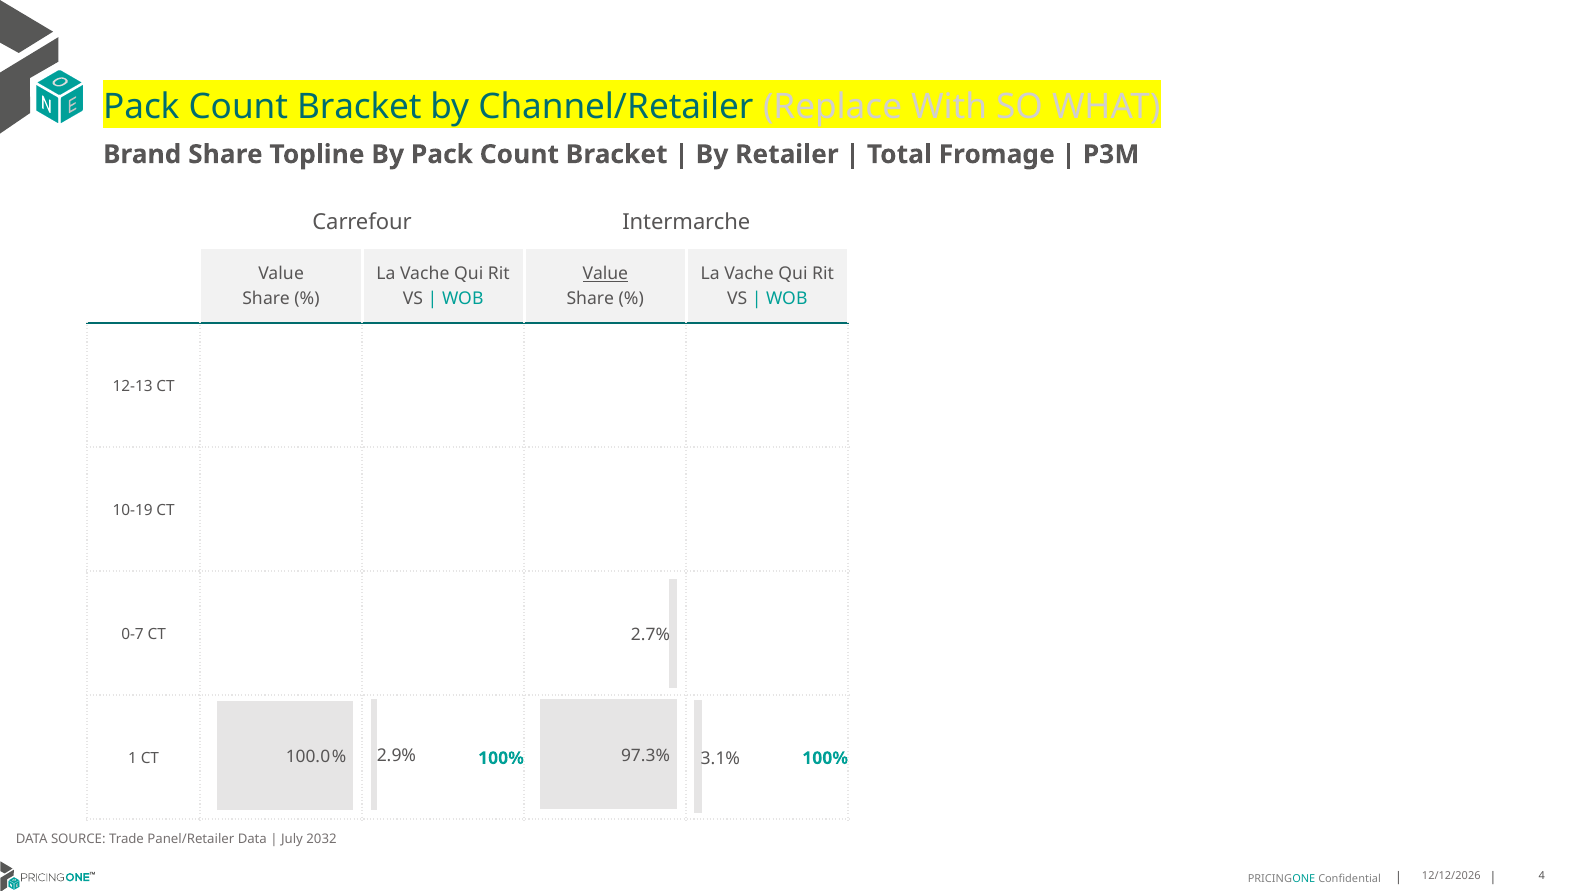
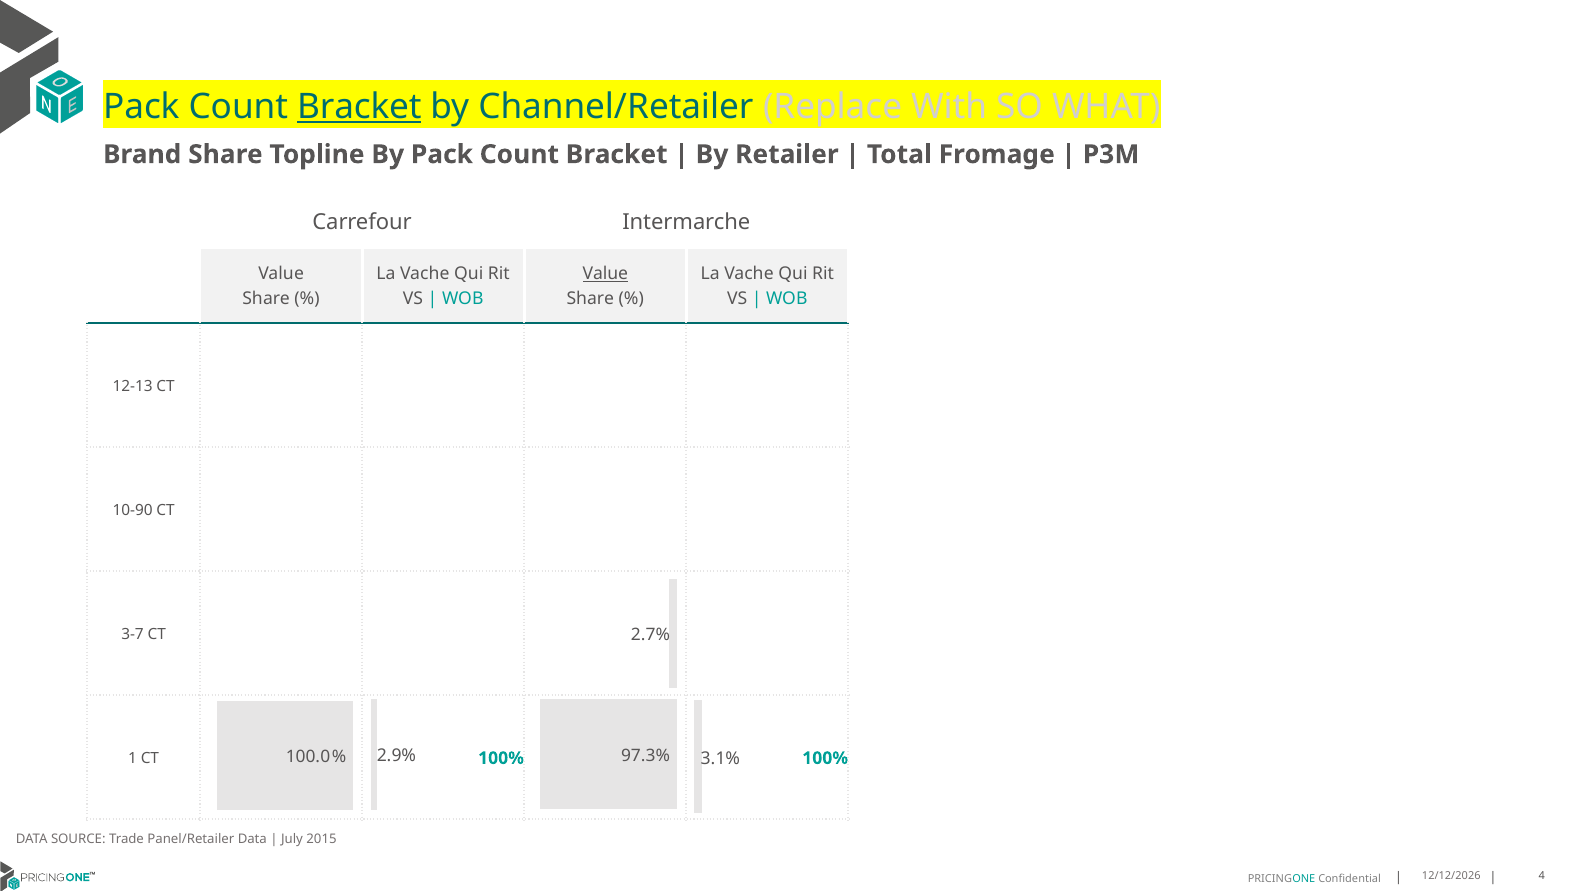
Bracket underline: none -> present (359, 106)
10-19: 10-19 -> 10-90 (133, 510)
0-7: 0-7 -> 3-7 (133, 634)
2032: 2032 -> 2015 (322, 839)
